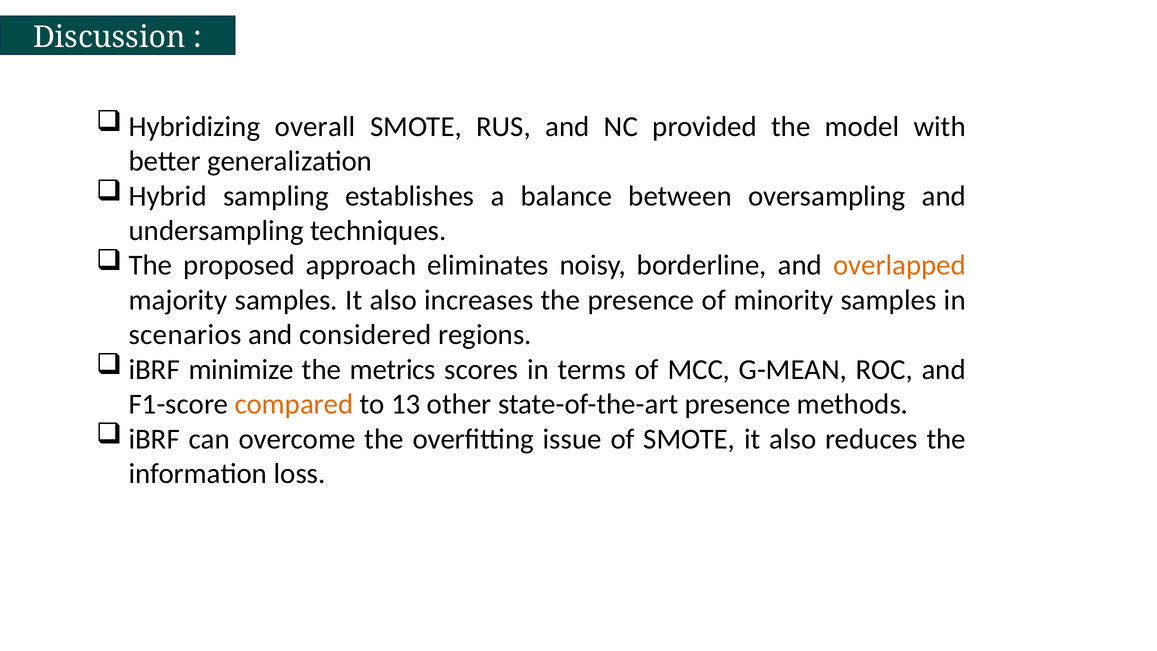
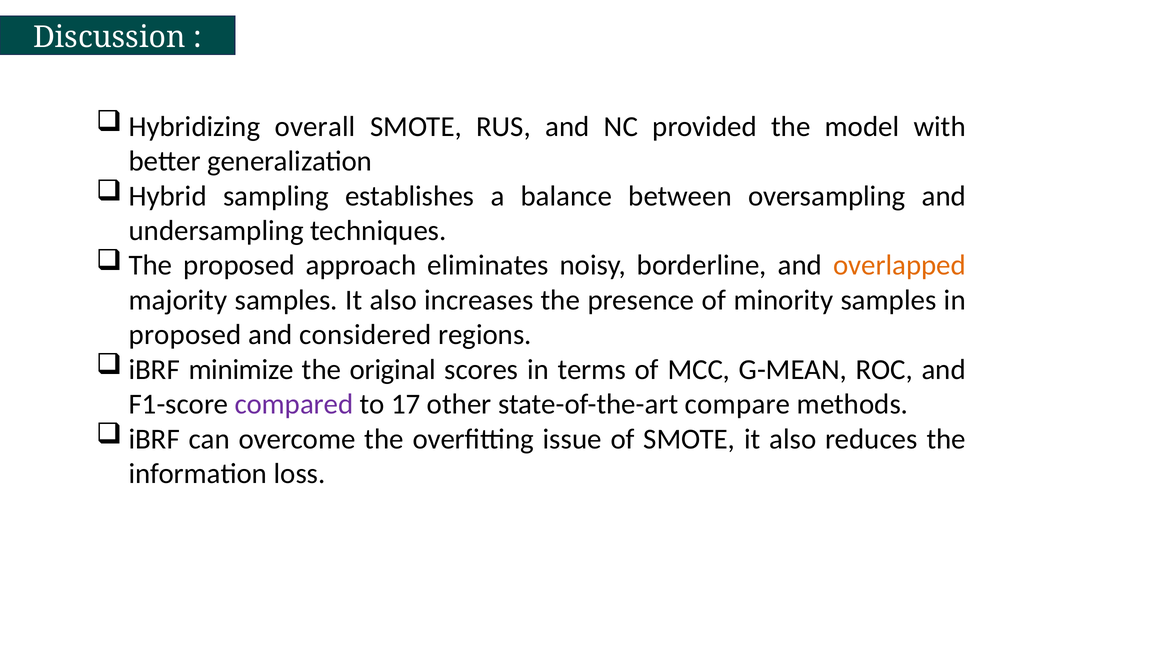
scenarios: scenarios -> proposed (185, 335)
metrics: metrics -> original (393, 369)
compared colour: orange -> purple (294, 404)
13: 13 -> 17 (406, 404)
state-of-the-art presence: presence -> compare (738, 404)
